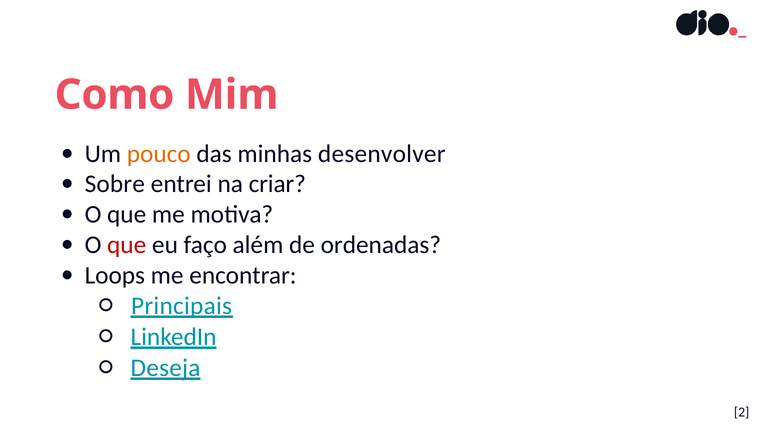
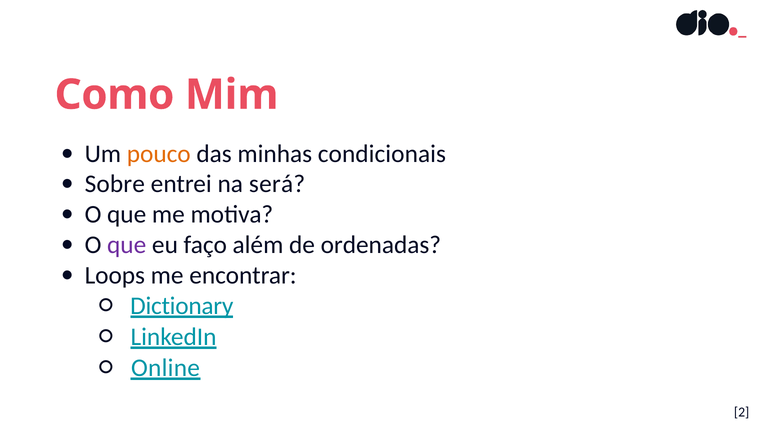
desenvolver: desenvolver -> condicionais (382, 154)
criar: criar -> será (277, 184)
que colour: red -> purple (127, 245)
Principais: Principais -> Dictionary (182, 306)
Deseja: Deseja -> Online (166, 367)
